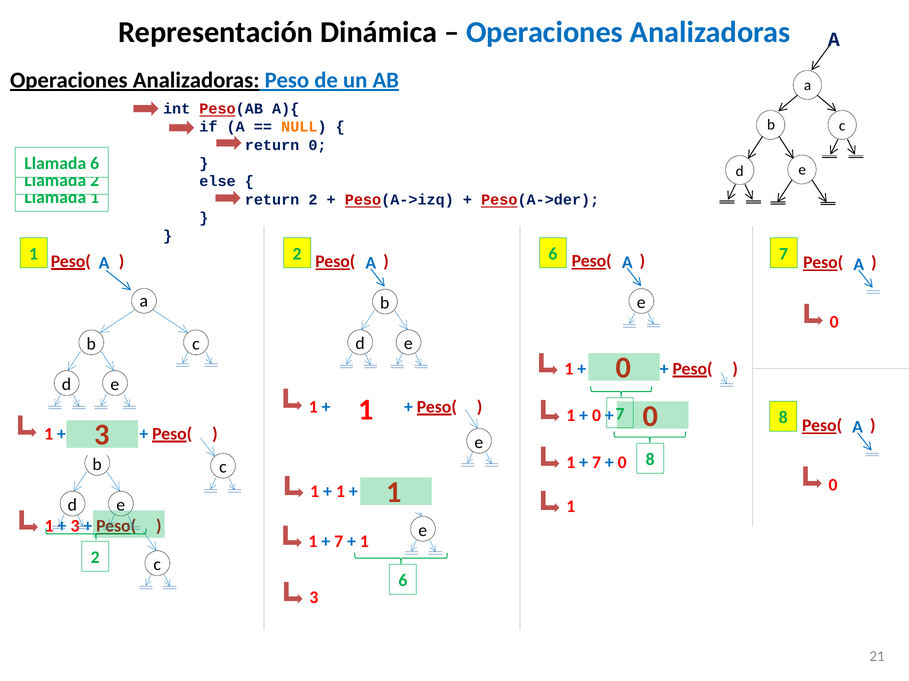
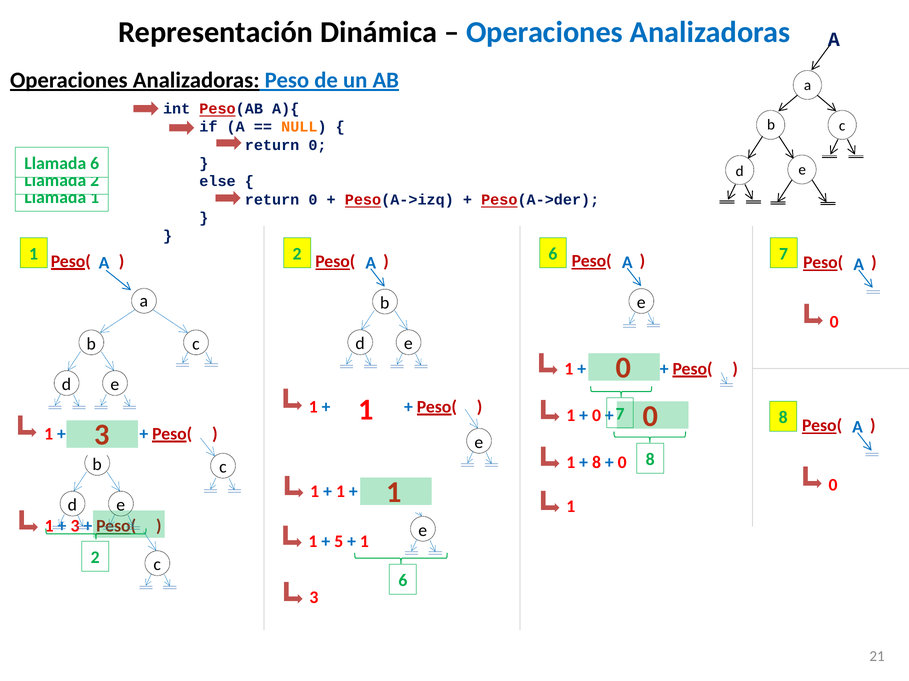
2: 2 -> 0 (313, 200)
7: 7 -> 8 (597, 463)
7: 7 -> 5 (339, 542)
